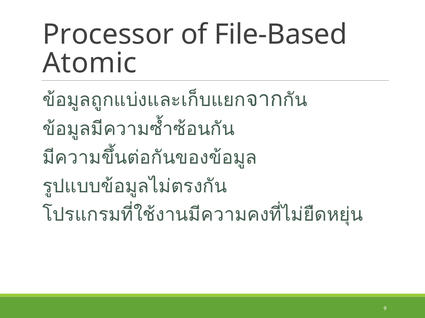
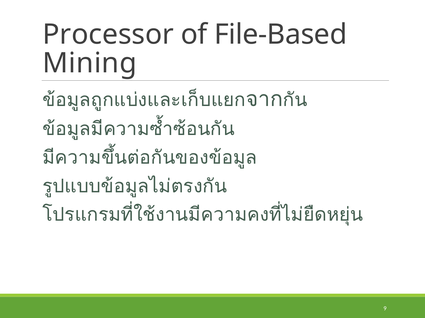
Atomic: Atomic -> Mining (90, 63)
